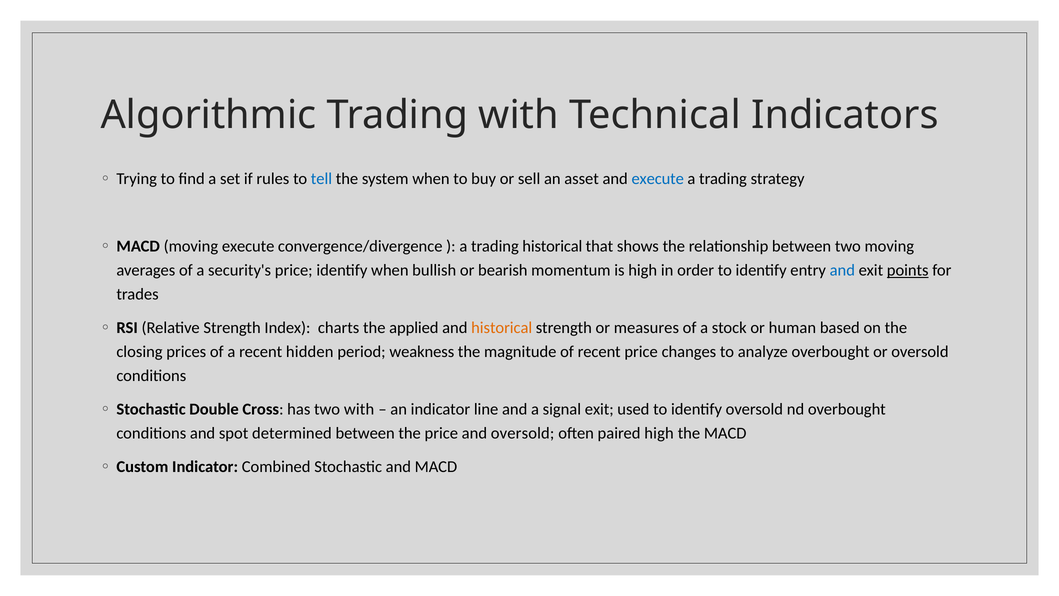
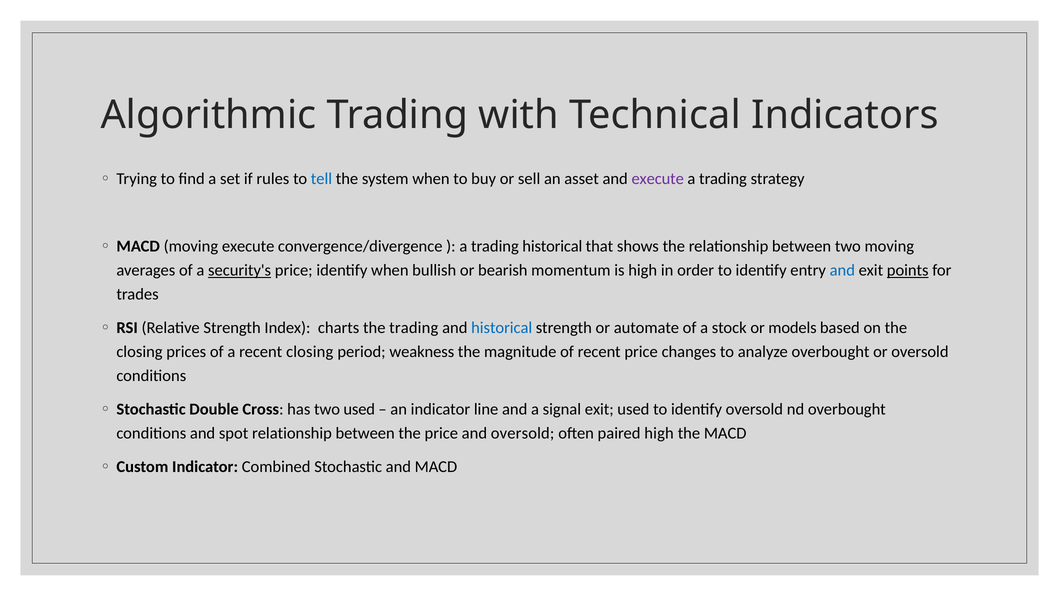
execute colour: blue -> purple (658, 179)
security's underline: none -> present (240, 270)
the applied: applied -> trading (414, 328)
historical colour: orange -> blue (502, 328)
measures: measures -> automate (646, 328)
human: human -> models (792, 328)
recent hidden: hidden -> closing (310, 352)
two with: with -> used (359, 409)
spot determined: determined -> relationship (292, 433)
